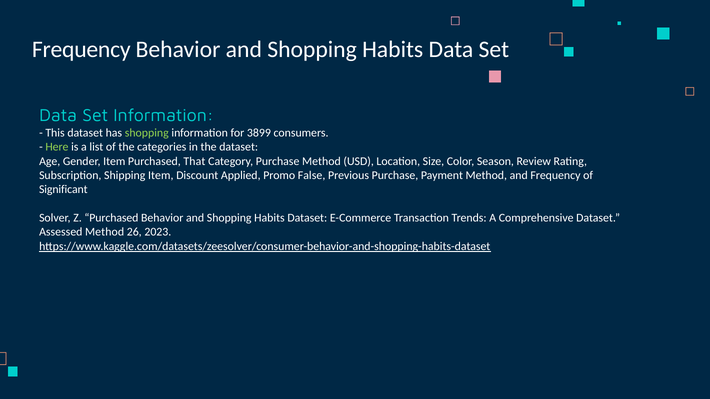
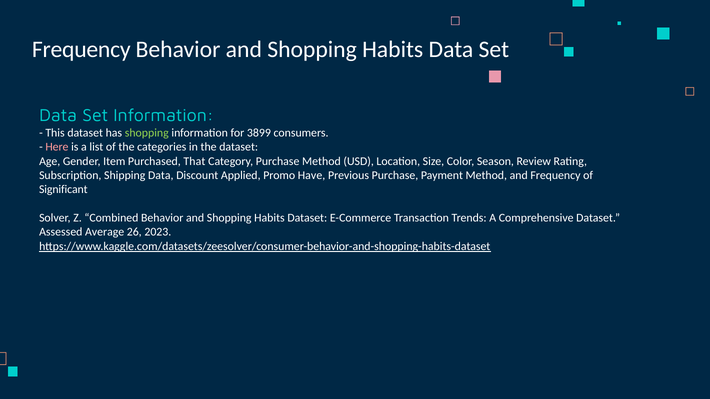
Here colour: light green -> pink (57, 147)
Shipping Item: Item -> Data (161, 175)
False: False -> Have (312, 175)
Z Purchased: Purchased -> Combined (111, 218)
Assessed Method: Method -> Average (105, 232)
